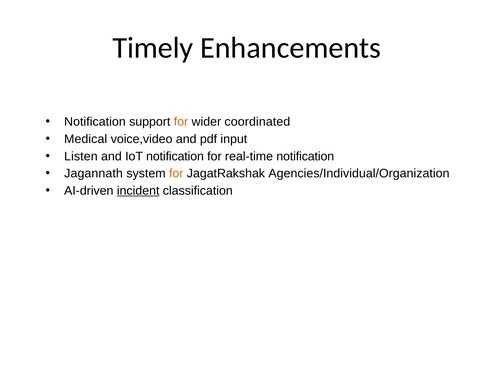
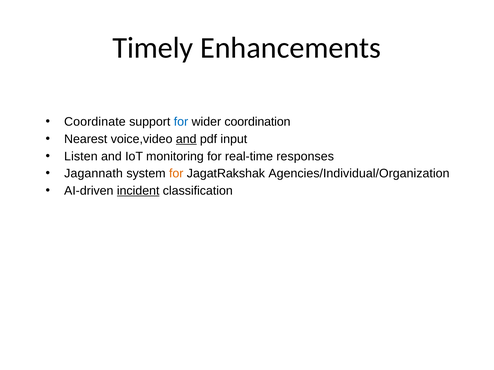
Notification: Notification -> Coordinate (95, 122)
for colour: orange -> blue (181, 122)
coordinated: coordinated -> coordination (257, 122)
Medical: Medical -> Nearest (86, 139)
and underline: none -> present (186, 139)
IoT notification: notification -> monitoring (175, 156)
real-time notification: notification -> responses (305, 156)
